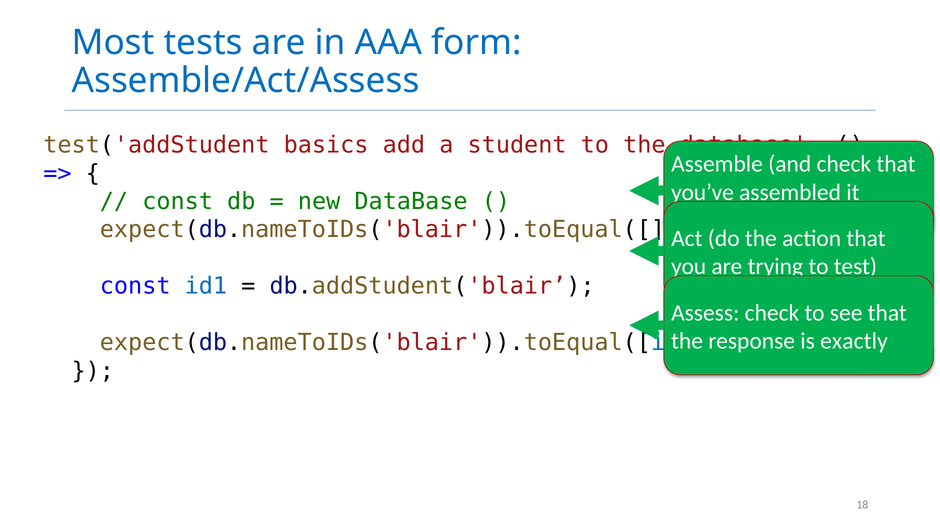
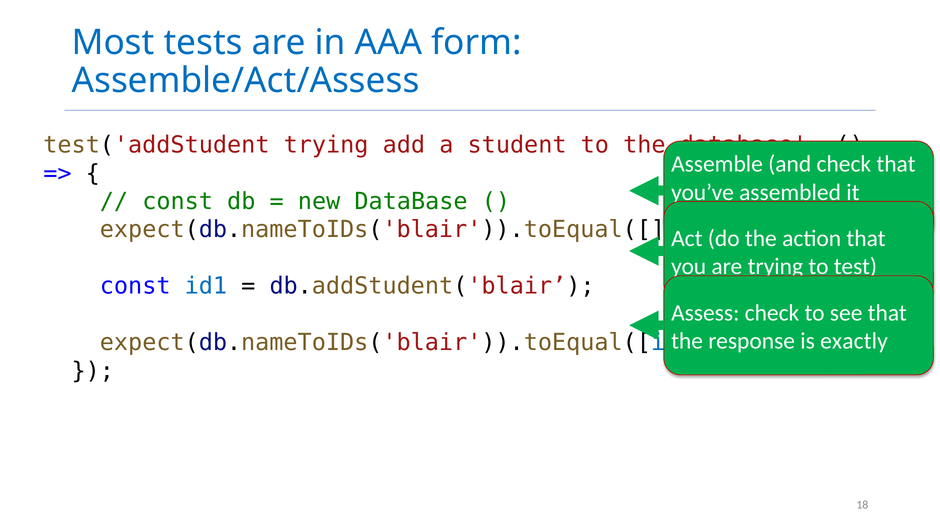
test('addStudent basics: basics -> trying (326, 145)
